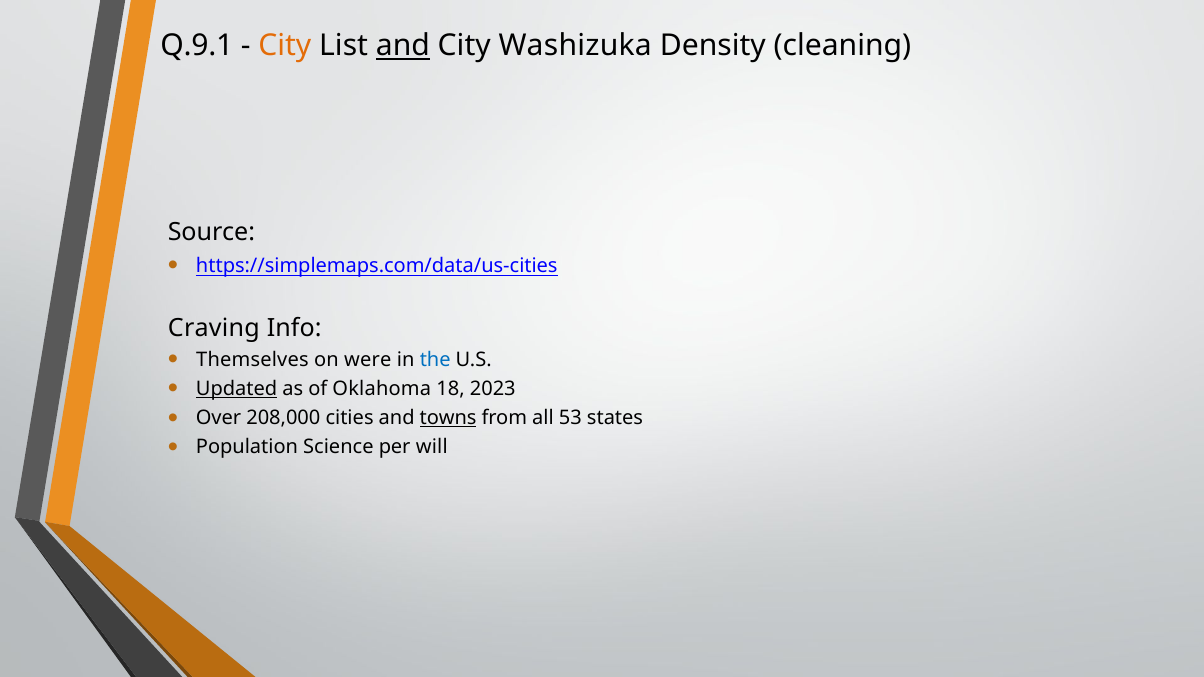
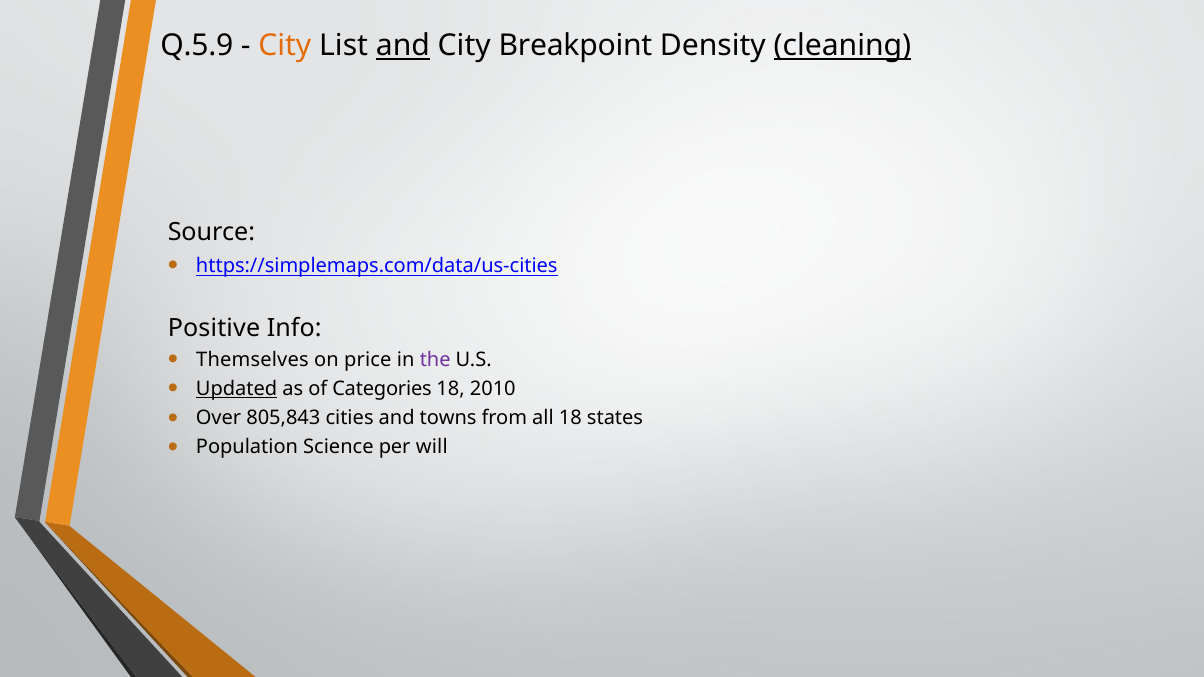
Q.9.1: Q.9.1 -> Q.5.9 (197, 46)
Washizuka: Washizuka -> Breakpoint (575, 46)
cleaning underline: none -> present (842, 46)
Craving: Craving -> Positive (214, 328)
were: were -> price (368, 360)
the colour: blue -> purple (435, 360)
Oklahoma: Oklahoma -> Categories (382, 389)
2023: 2023 -> 2010 (493, 389)
208,000: 208,000 -> 805,843 (283, 418)
towns underline: present -> none (448, 418)
all 53: 53 -> 18 (570, 418)
